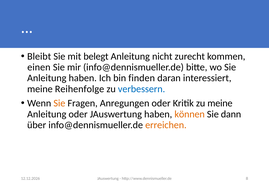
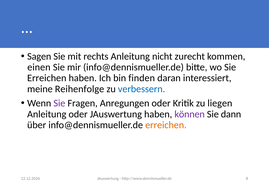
Bleibt: Bleibt -> Sagen (39, 56)
belegt: belegt -> rechts (96, 56)
Anleitung: Anleitung -> Erreichen (47, 78)
Sie colour: orange -> purple (59, 103)
zu meine: meine -> liegen (220, 103)
können colour: orange -> purple (190, 114)
